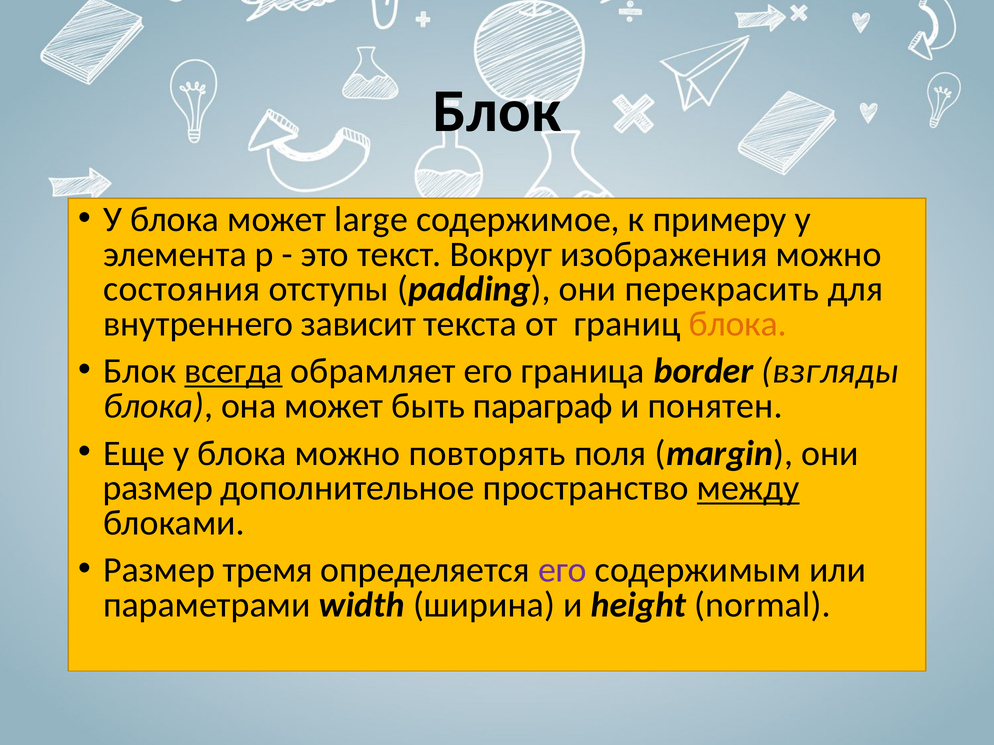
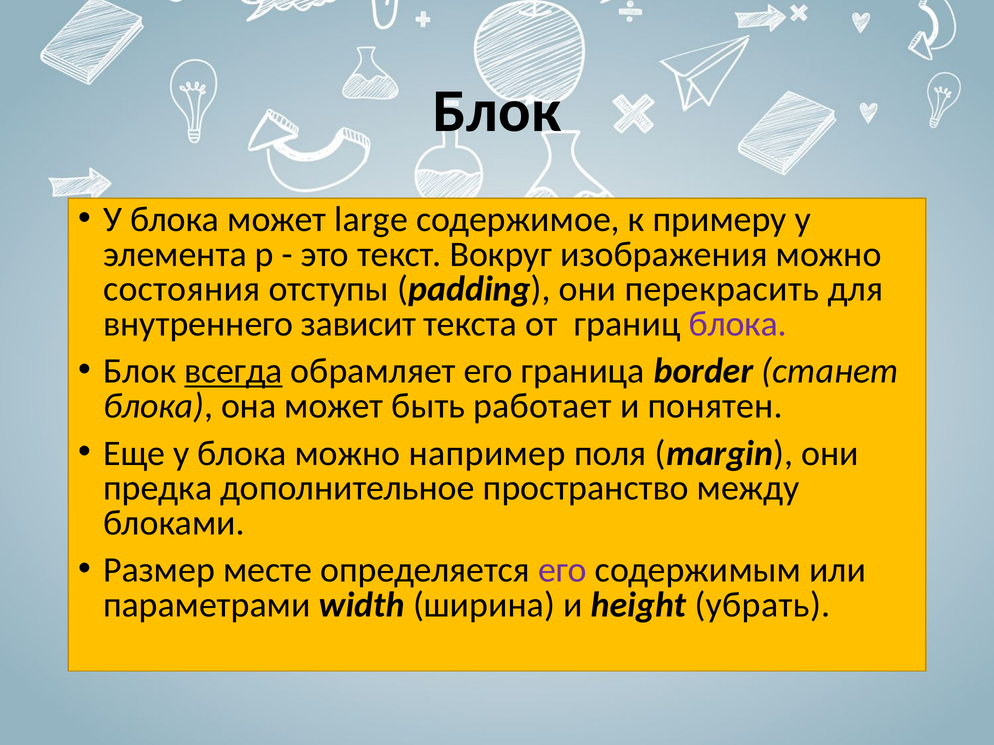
блока colour: orange -> purple (738, 324)
взгляды: взгляды -> станет (830, 371)
параграф: параграф -> работает (543, 406)
повторять: повторять -> например (487, 453)
размер: размер -> предка (158, 488)
между underline: present -> none (748, 488)
тремя: тремя -> месте (268, 571)
normal: normal -> убрать (762, 605)
